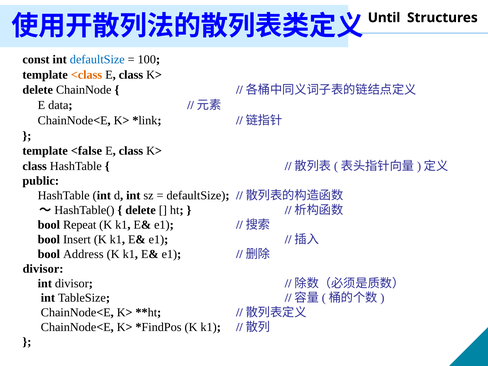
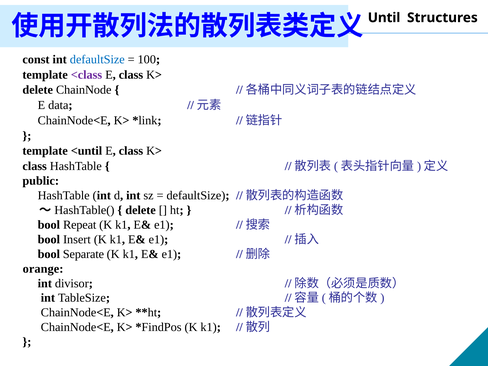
<class colour: orange -> purple (86, 75)
<false: <false -> <until (86, 151)
Address: Address -> Separate (83, 254)
divisor: divisor -> orange (43, 269)
